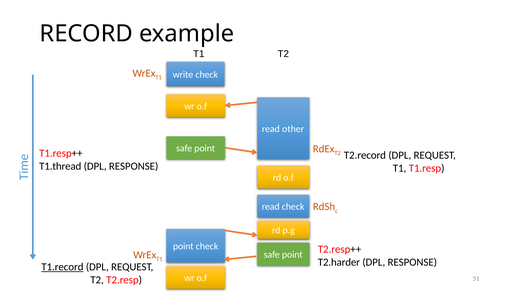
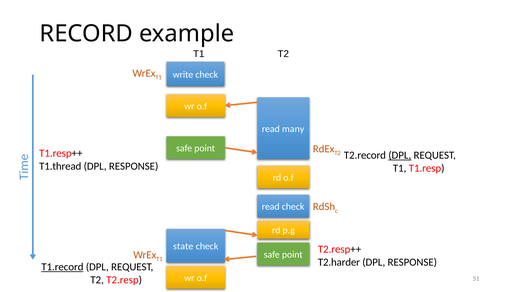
other: other -> many (293, 129)
DPL underline: none -> present (400, 155)
point: point -> state (183, 246)
